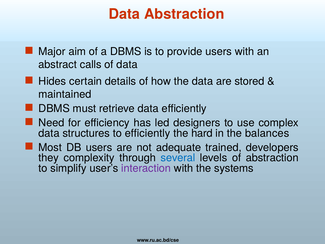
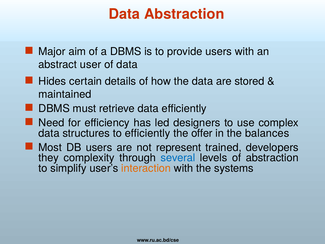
calls: calls -> user (91, 64)
hard: hard -> offer (202, 133)
adequate: adequate -> represent (179, 147)
interaction colour: purple -> orange (146, 168)
